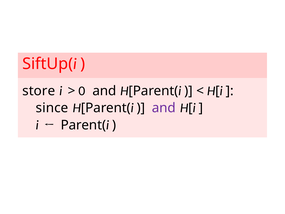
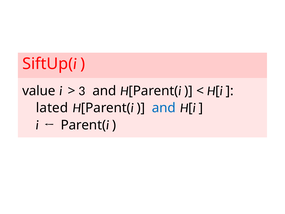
store: store -> value (39, 91)
0: 0 -> 3 (82, 91)
since: since -> lated (52, 108)
and colour: purple -> blue (164, 108)
